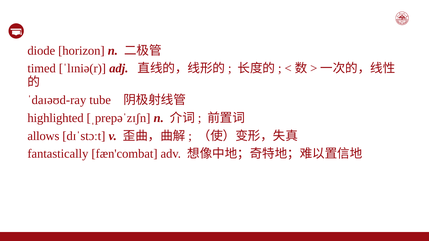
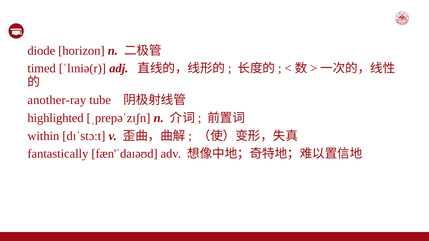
ˈdaɪəʊd-ray: ˈdaɪəʊd-ray -> another-ray (57, 100)
allows: allows -> within (43, 136)
fæn'combat: fæn'combat -> fæn'ˈdaɪəʊd (125, 154)
